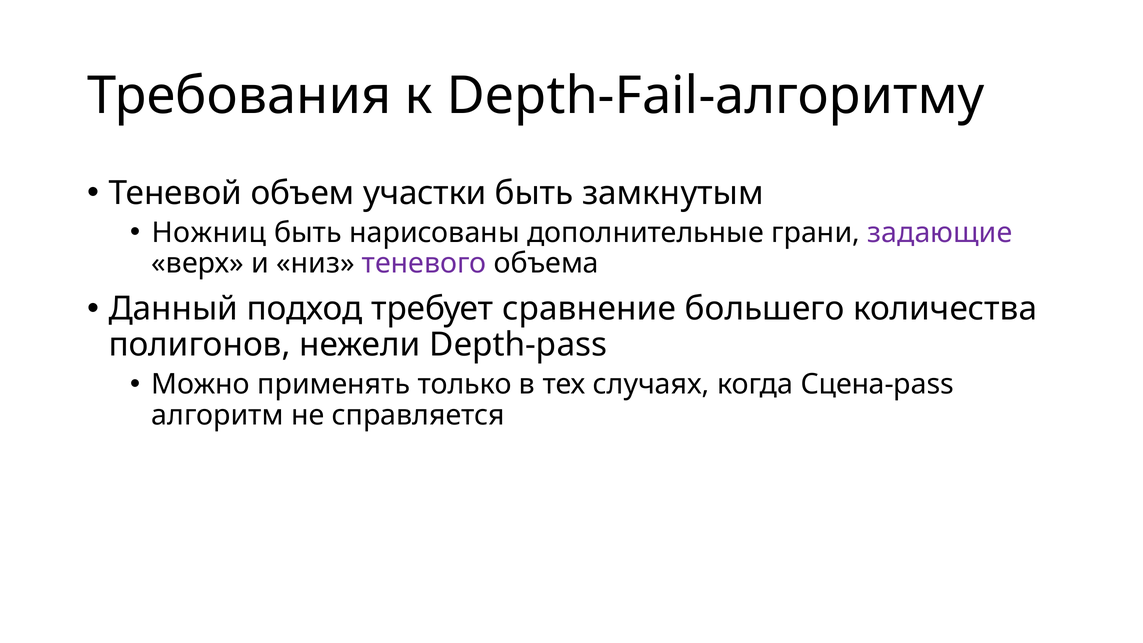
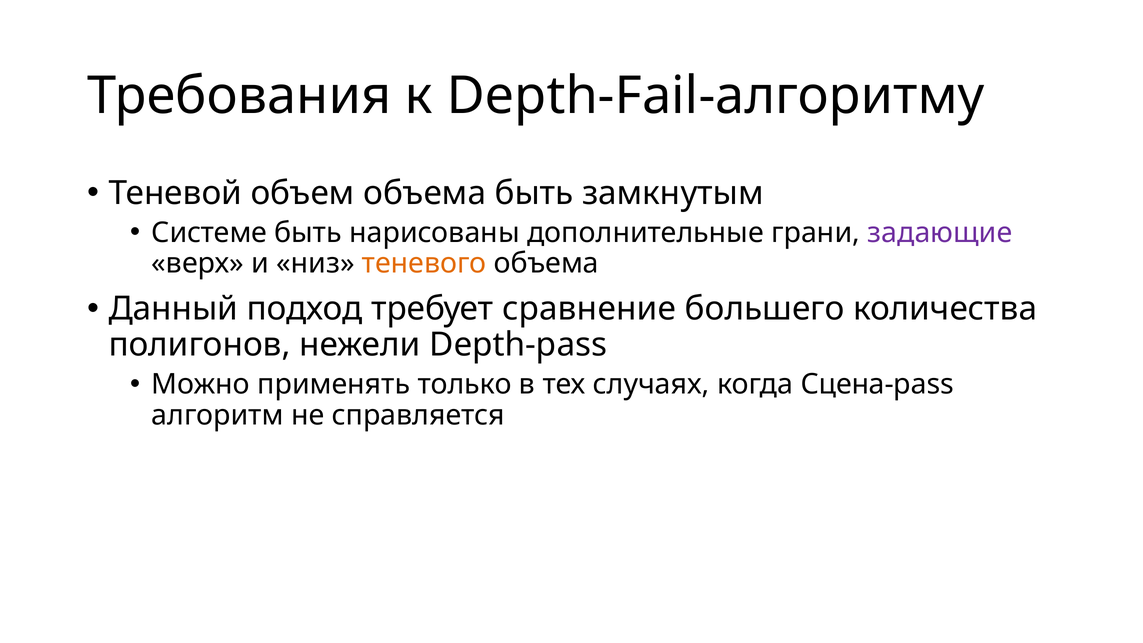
объем участки: участки -> объема (425, 193)
Ножниц: Ножниц -> Системе (209, 233)
теневого colour: purple -> orange (424, 264)
